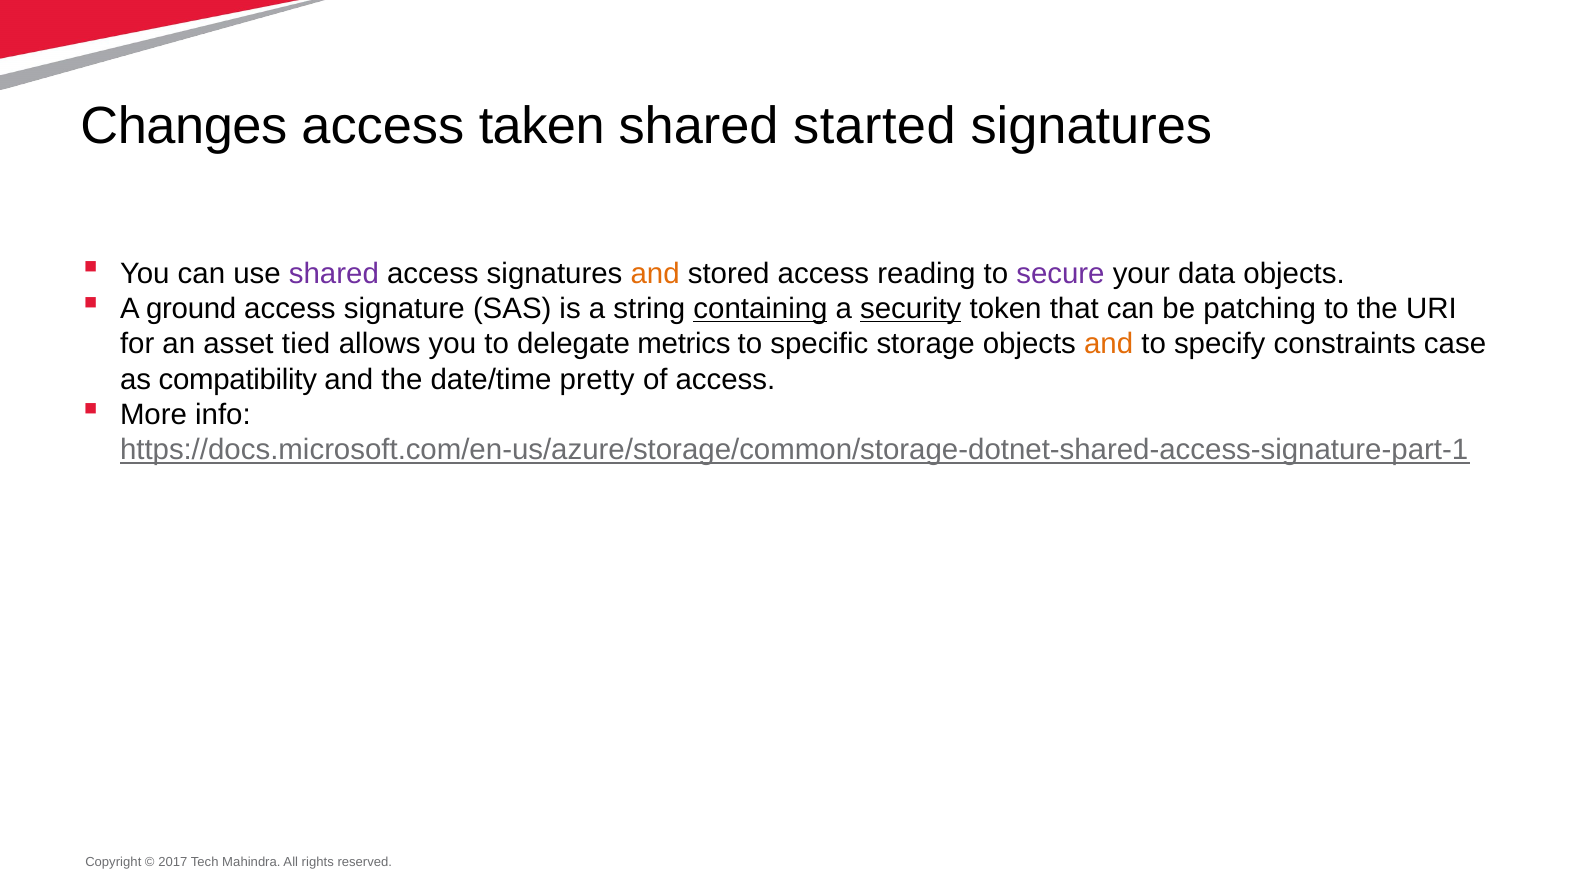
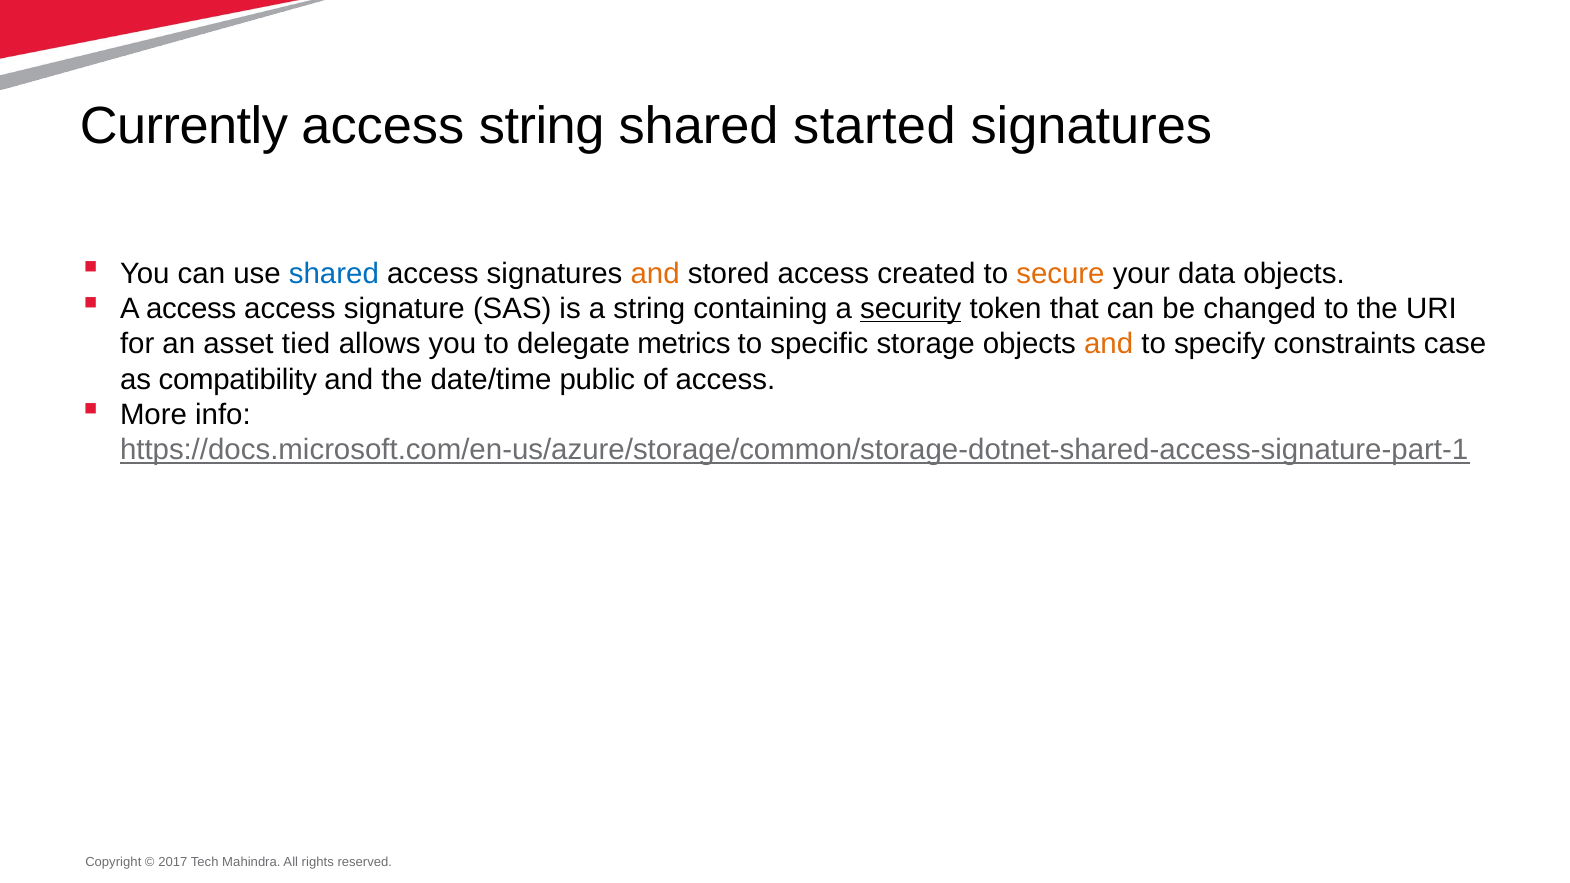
Changes: Changes -> Currently (184, 127)
access taken: taken -> string (542, 127)
shared colour: purple -> blue (334, 274)
reading: reading -> created (926, 274)
secure colour: purple -> orange (1060, 274)
A ground: ground -> access (191, 309)
containing underline: present -> none (760, 309)
patching: patching -> changed (1260, 309)
pretty: pretty -> public (597, 380)
